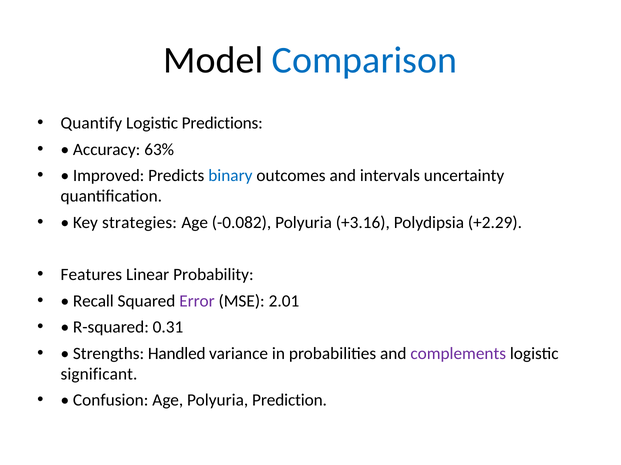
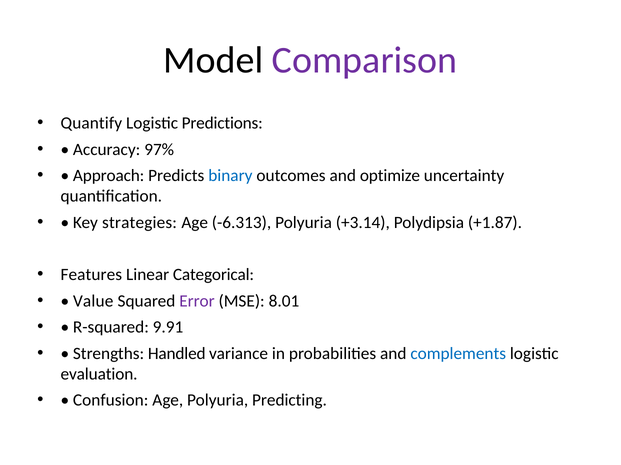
Comparison colour: blue -> purple (365, 60)
63%: 63% -> 97% (159, 150)
Improved: Improved -> Approach (109, 176)
intervals: intervals -> optimize (390, 176)
-0.082: -0.082 -> -6.313 (242, 223)
+3.16: +3.16 -> +3.14 (363, 223)
+2.29: +2.29 -> +1.87 (495, 223)
Probability: Probability -> Categorical (213, 275)
Recall: Recall -> Value (93, 301)
2.01: 2.01 -> 8.01 (284, 301)
0.31: 0.31 -> 9.91 (168, 328)
complements colour: purple -> blue (458, 354)
significant: significant -> evaluation (99, 375)
Prediction: Prediction -> Predicting (290, 401)
